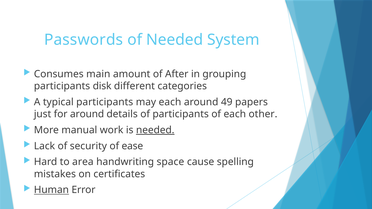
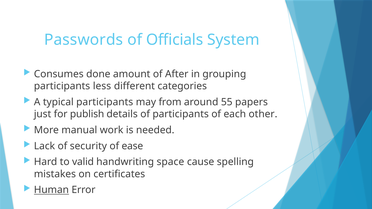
of Needed: Needed -> Officials (175, 40)
main: main -> done (98, 74)
disk: disk -> less (102, 86)
may each: each -> from (170, 102)
49: 49 -> 55 (227, 102)
for around: around -> publish (87, 114)
needed underline: present -> none (155, 130)
area: area -> valid (83, 162)
